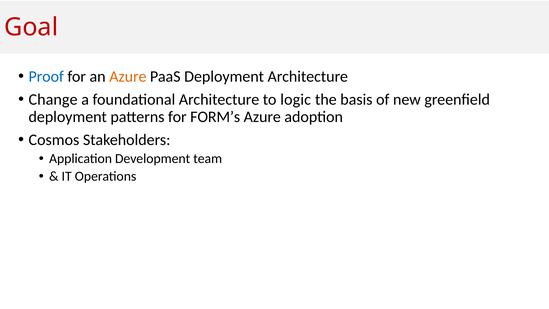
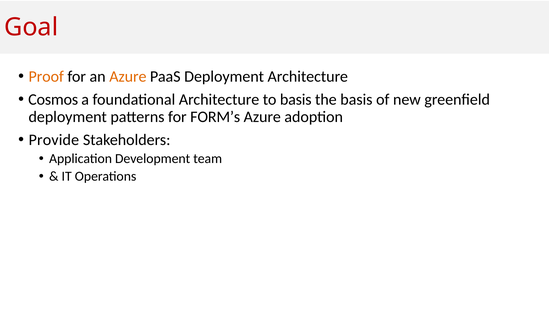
Proof colour: blue -> orange (46, 76)
Change: Change -> Cosmos (53, 99)
to logic: logic -> basis (296, 99)
Cosmos: Cosmos -> Provide (54, 140)
